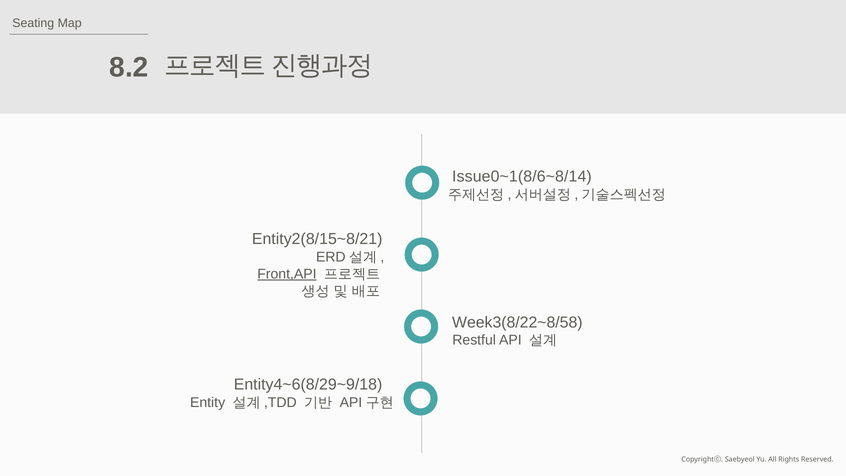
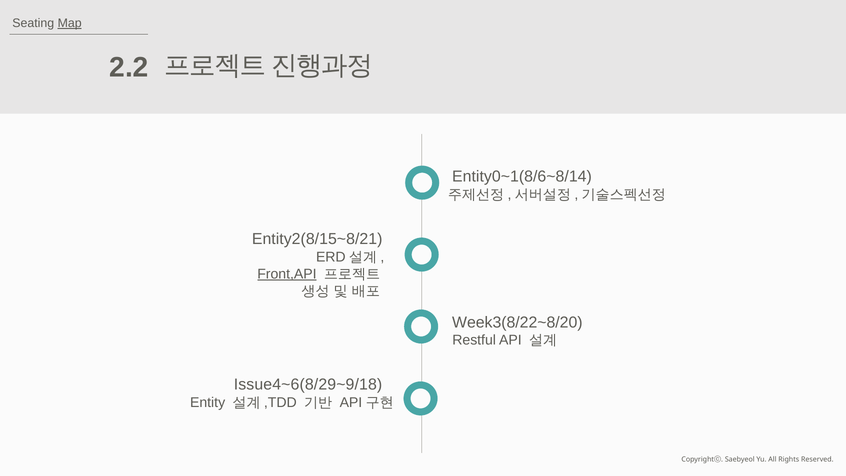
Map underline: none -> present (70, 23)
8.2: 8.2 -> 2.2 (129, 67)
Issue0~1(8/6~8/14: Issue0~1(8/6~8/14 -> Entity0~1(8/6~8/14 (522, 177)
Week3(8/22~8/58: Week3(8/22~8/58 -> Week3(8/22~8/20 (517, 322)
Entity4~6(8/29~9/18: Entity4~6(8/29~9/18 -> Issue4~6(8/29~9/18 (308, 385)
